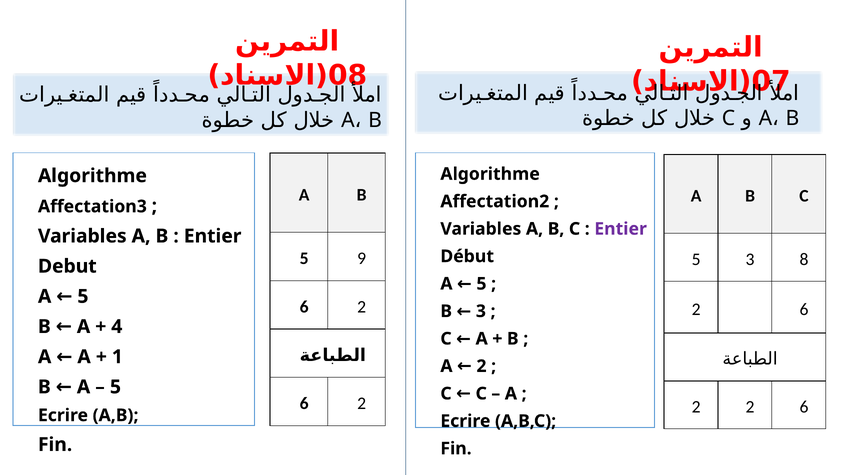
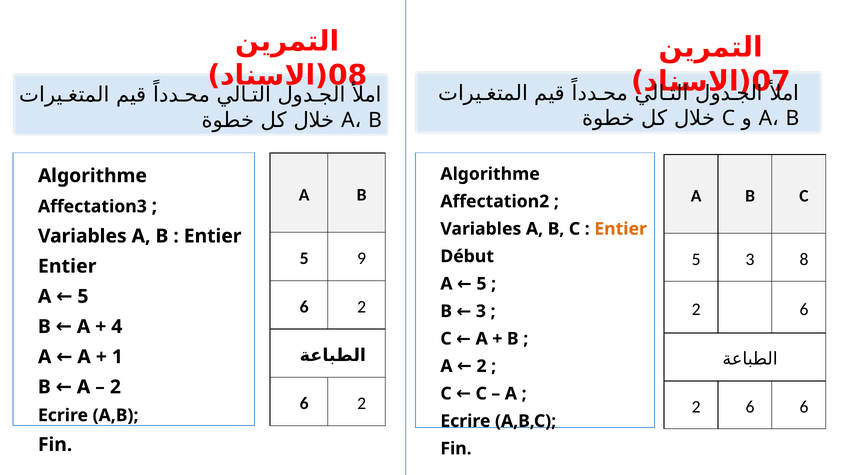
Entier colour: purple -> orange (621, 229)
Debut: Debut -> Entier (67, 266)
5: 5 -> 2 (115, 387)
2: 2 -> 6 (750, 407)
